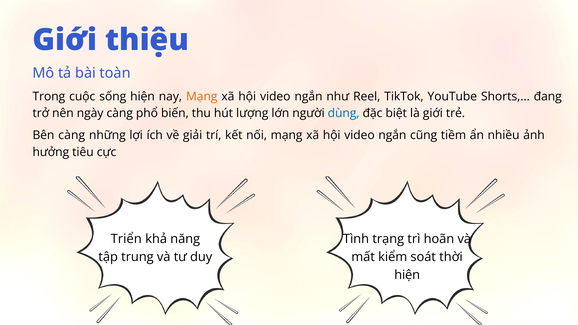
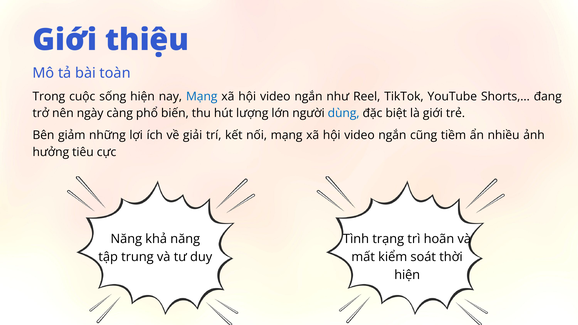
Mạng colour: orange -> blue (202, 97)
Bên càng: càng -> giảm (72, 135)
Triển: Triển -> Năng (126, 239)
